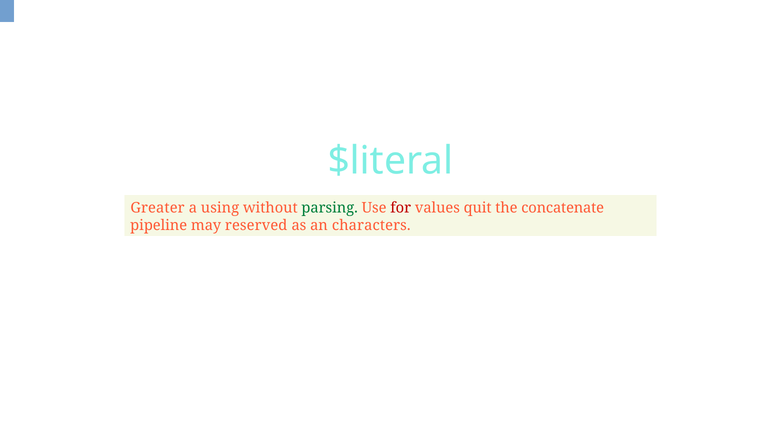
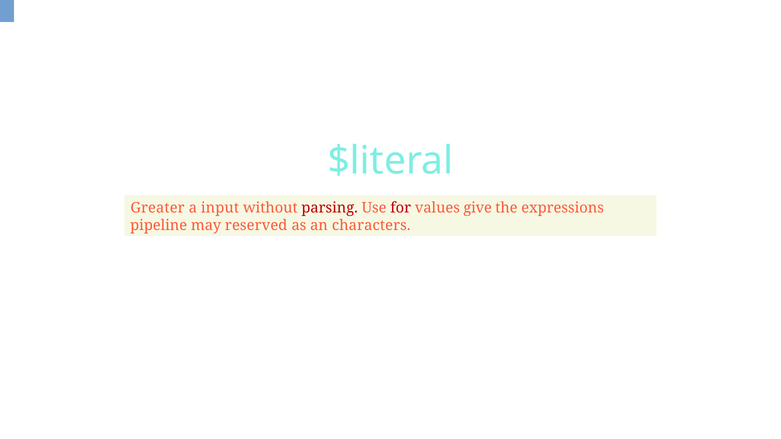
using: using -> input (220, 208)
parsing colour: green -> red (330, 208)
quit: quit -> give (478, 208)
concatenate: concatenate -> expressions (563, 208)
